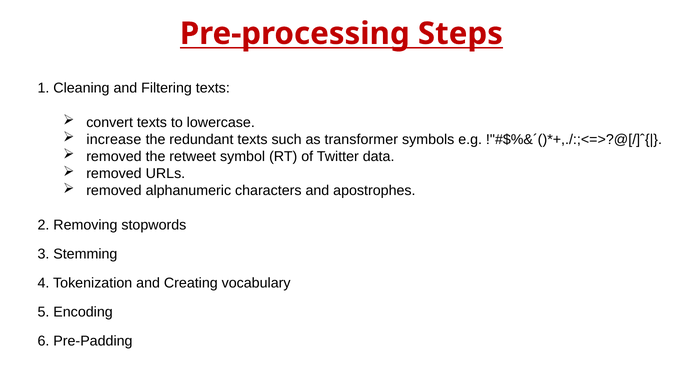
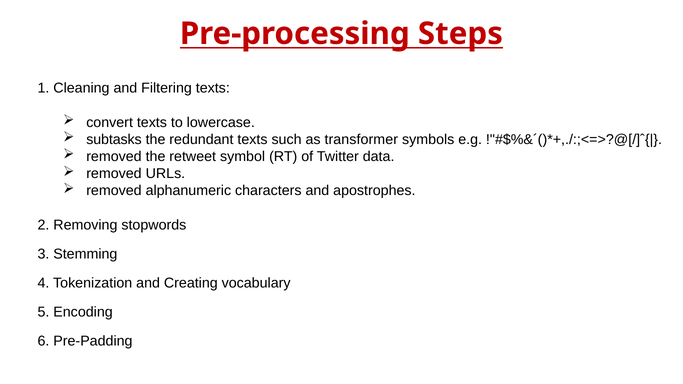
increase: increase -> subtasks (114, 140)
